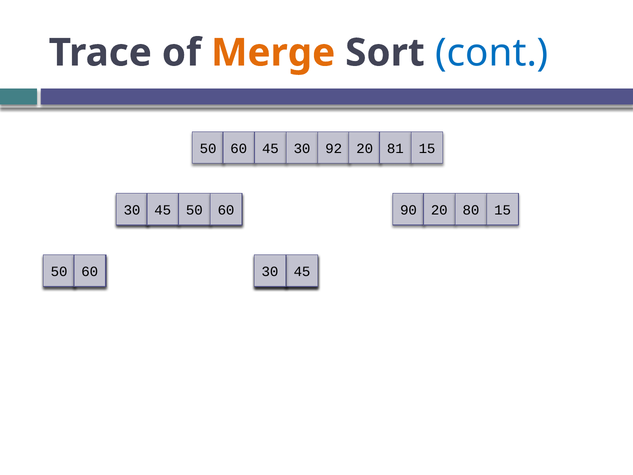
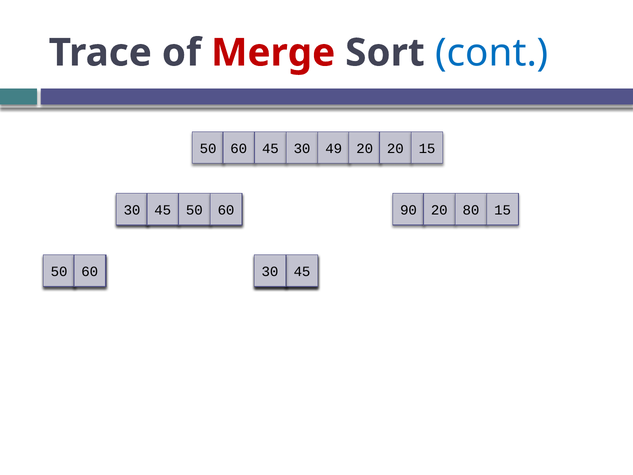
Merge colour: orange -> red (273, 53)
92: 92 -> 49 (334, 148)
20 81: 81 -> 20 (395, 148)
